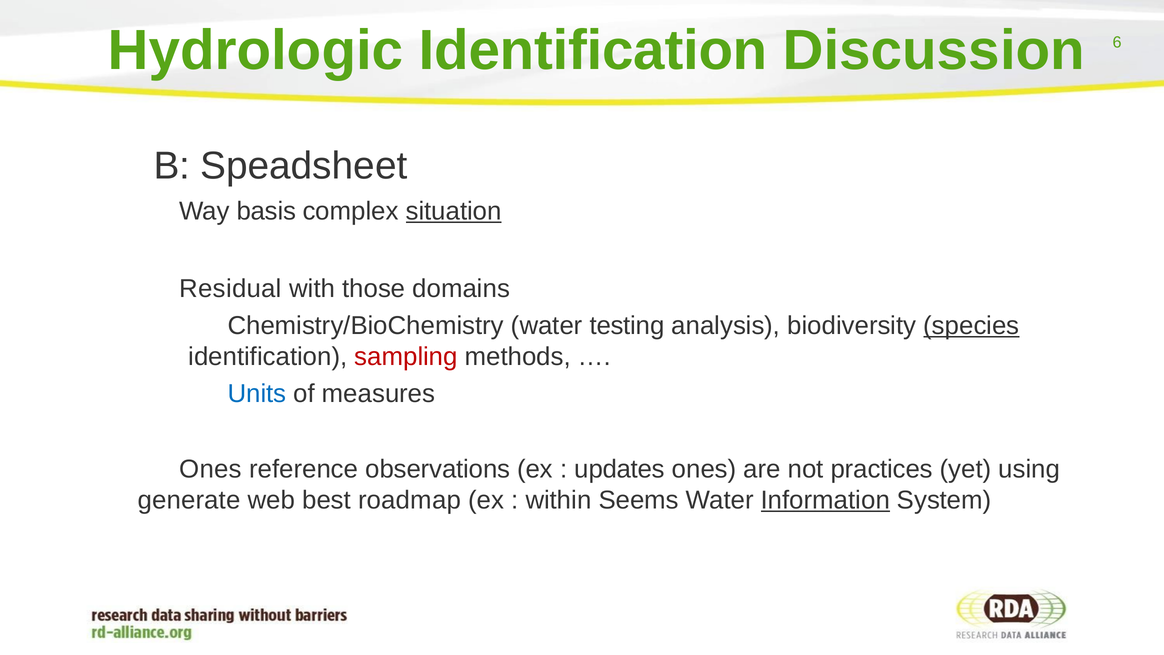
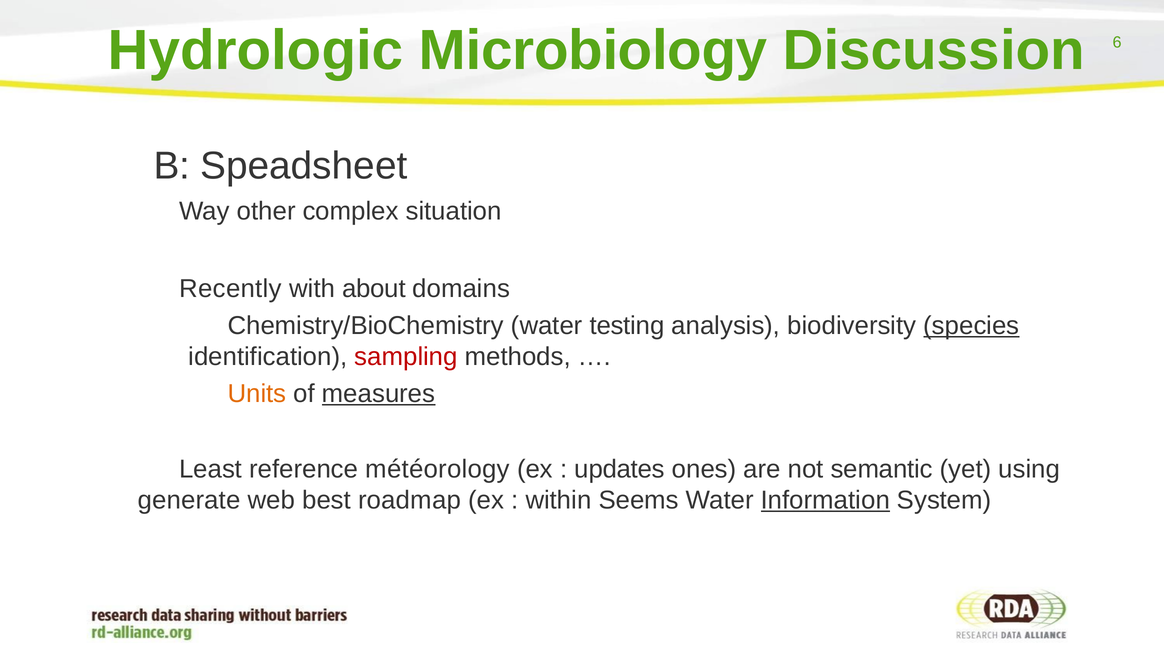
Hydrologic Identification: Identification -> Microbiology (593, 51)
basis: basis -> other (266, 211)
situation underline: present -> none (454, 211)
Residual: Residual -> Recently (231, 289)
those: those -> about (374, 289)
Units colour: blue -> orange (257, 394)
measures underline: none -> present (379, 394)
Ones: Ones -> Least (211, 469)
observations: observations -> météorology (438, 469)
practices: practices -> semantic (882, 469)
